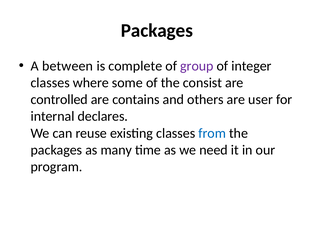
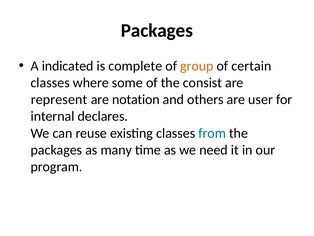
between: between -> indicated (68, 66)
group colour: purple -> orange (197, 66)
integer: integer -> certain (251, 66)
controlled: controlled -> represent (59, 99)
contains: contains -> notation (136, 99)
